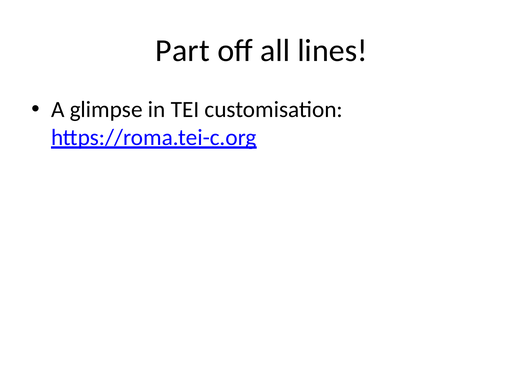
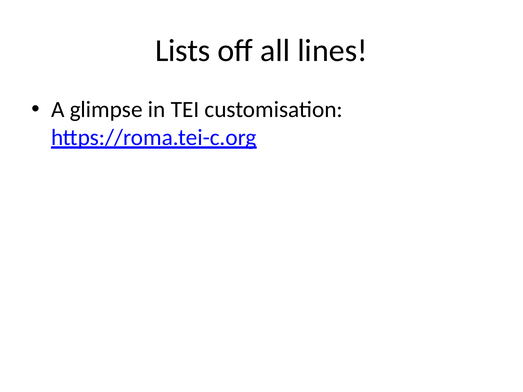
Part: Part -> Lists (183, 51)
